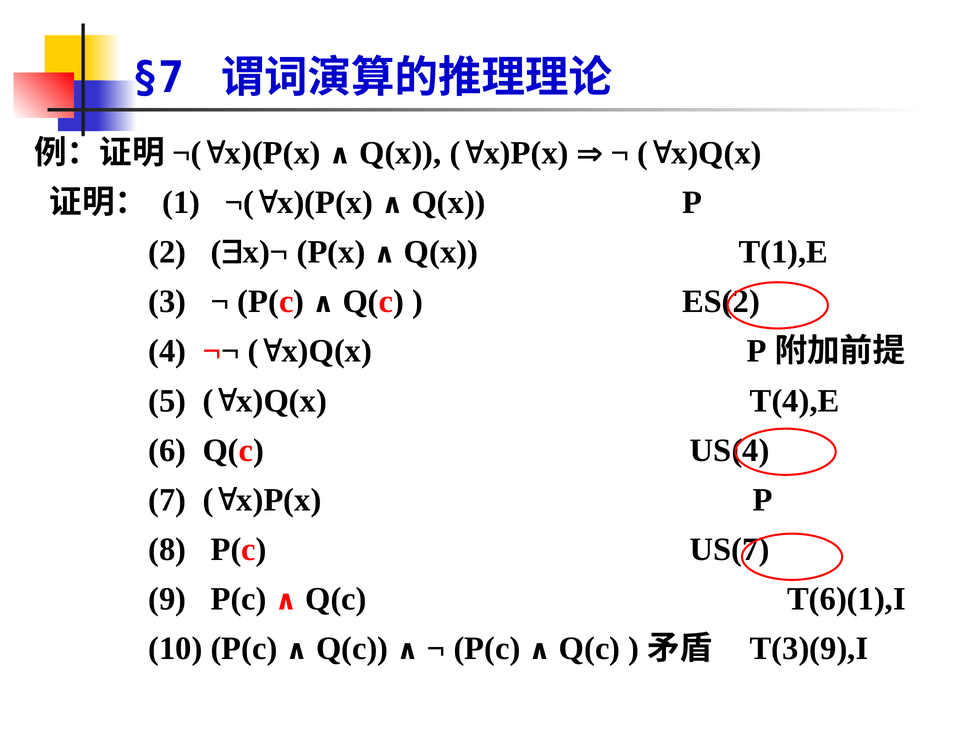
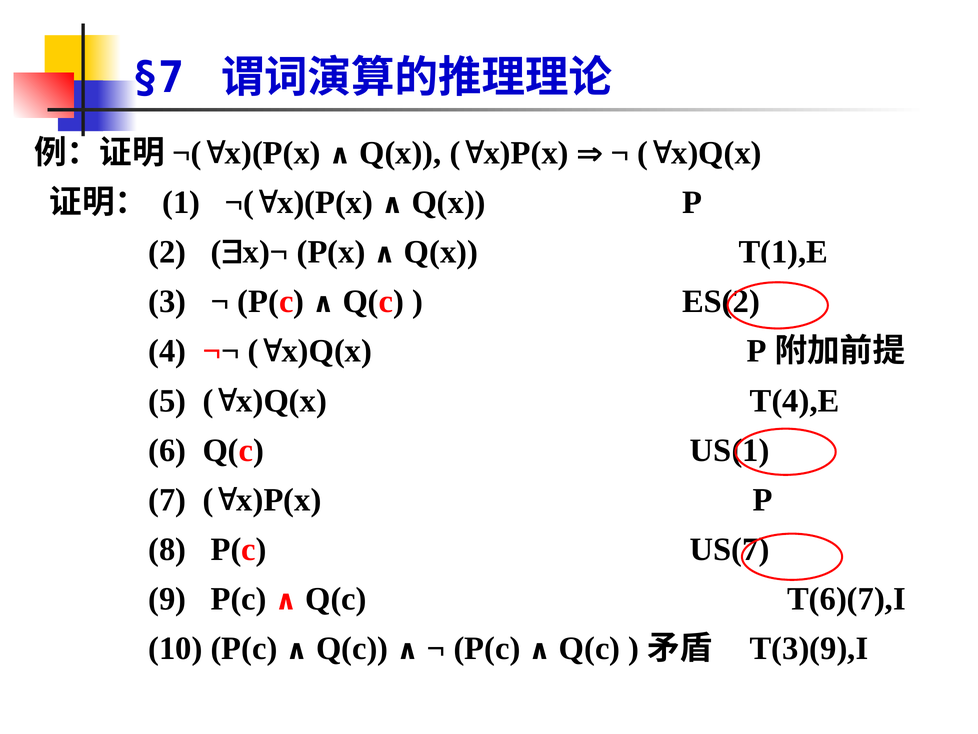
US(4: US(4 -> US(1 (730, 450)
T(6)(1),I: T(6)(1),I -> T(6)(7),I (847, 599)
